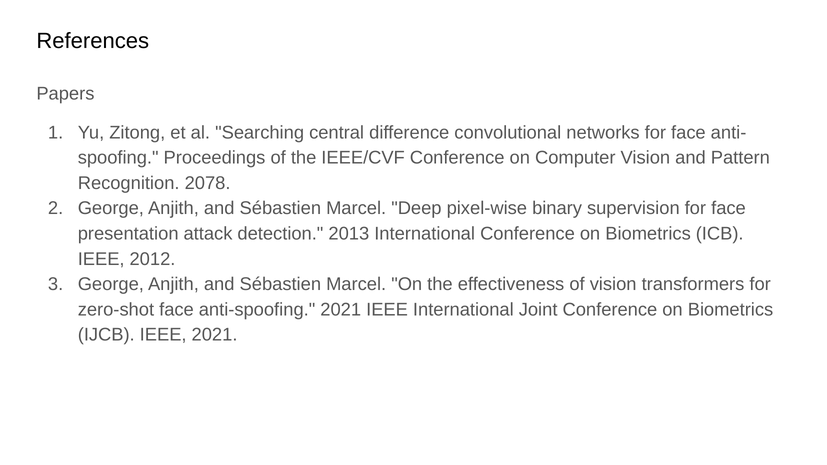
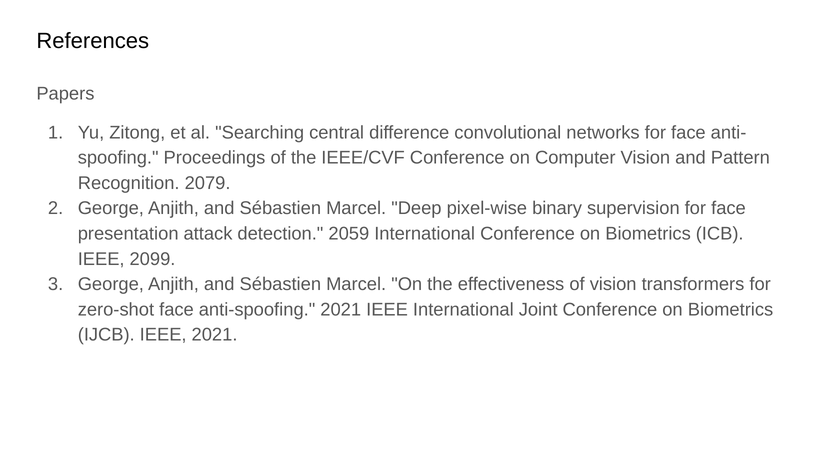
2078: 2078 -> 2079 (208, 183)
2013: 2013 -> 2059 (349, 234)
2012: 2012 -> 2099 (152, 259)
